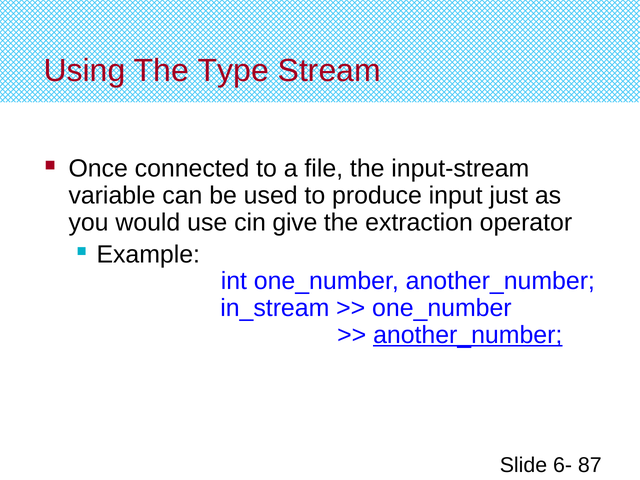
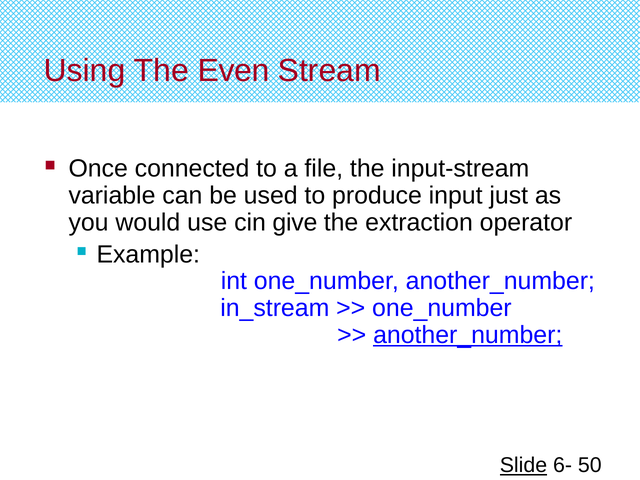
Type: Type -> Even (234, 70)
Slide underline: none -> present (523, 465)
87: 87 -> 50 (590, 465)
